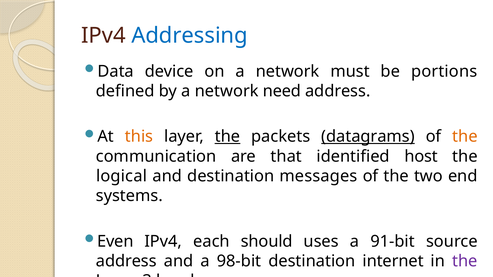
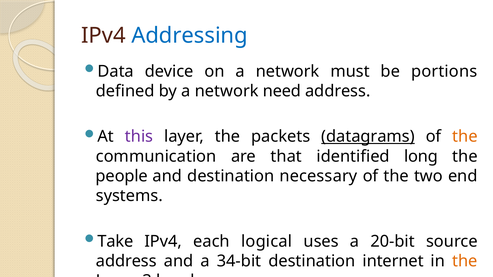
this colour: orange -> purple (139, 137)
the underline: present -> none (227, 137)
host: host -> long (421, 156)
logical: logical -> people (122, 176)
messages: messages -> necessary (318, 176)
Even: Even -> Take (115, 242)
should: should -> logical (267, 242)
91-bit: 91-bit -> 20-bit (393, 242)
98-bit: 98-bit -> 34-bit (239, 261)
the colour: purple -> orange (465, 261)
